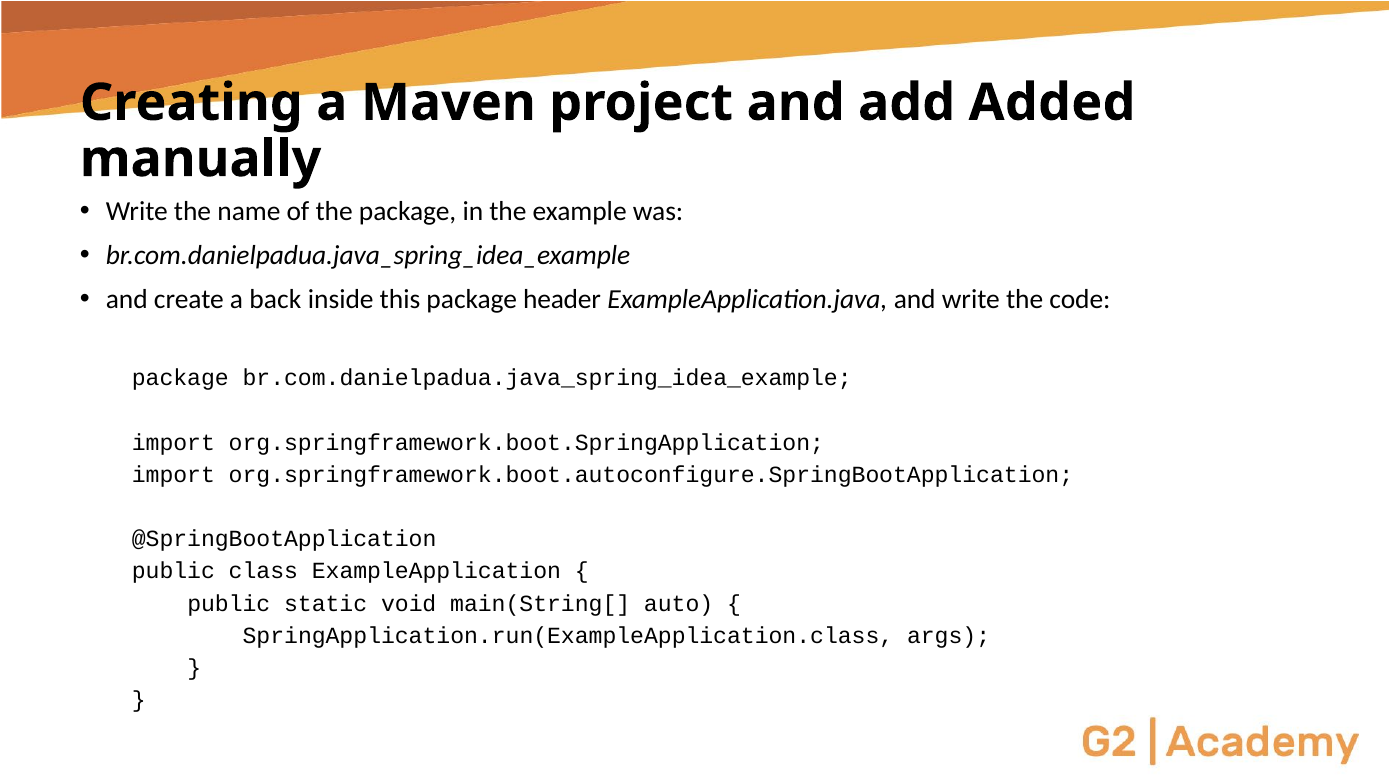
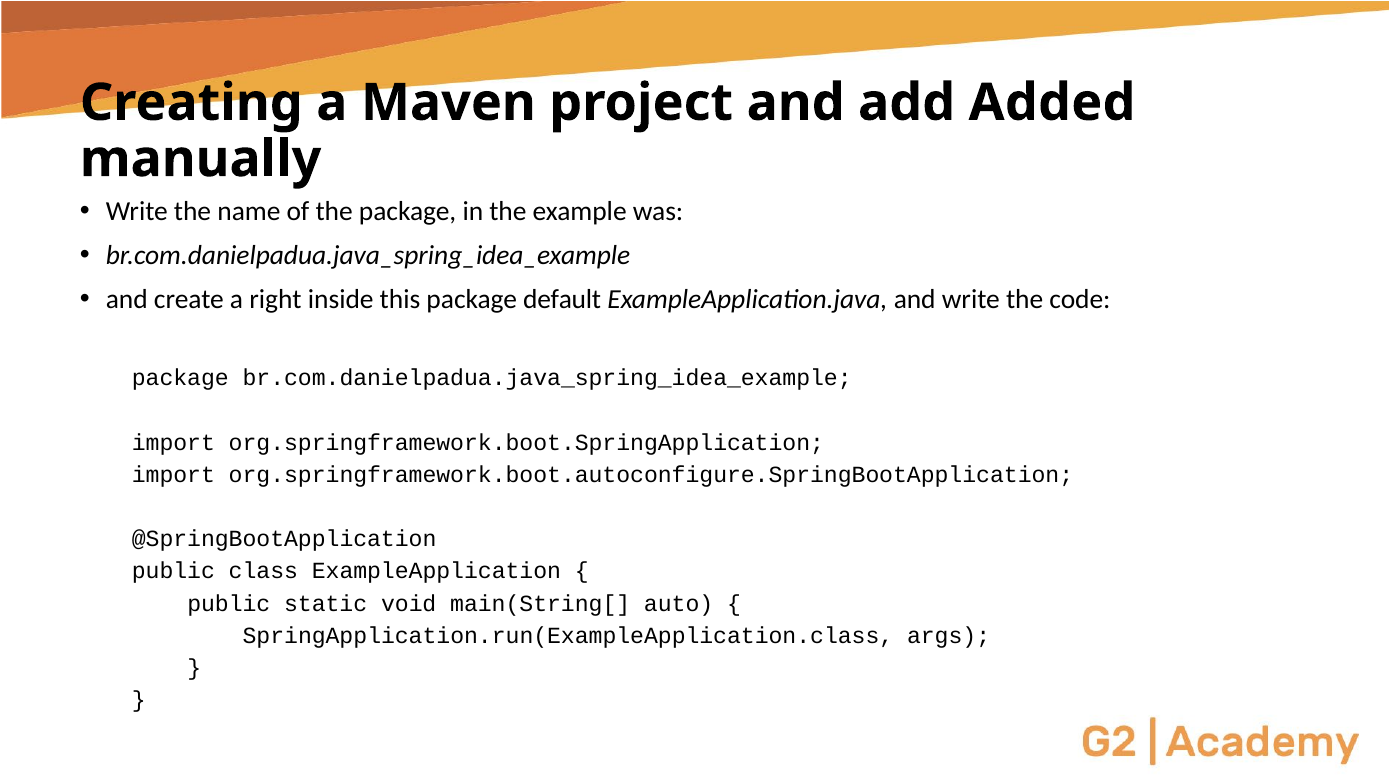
back: back -> right (275, 300)
header: header -> default (562, 300)
